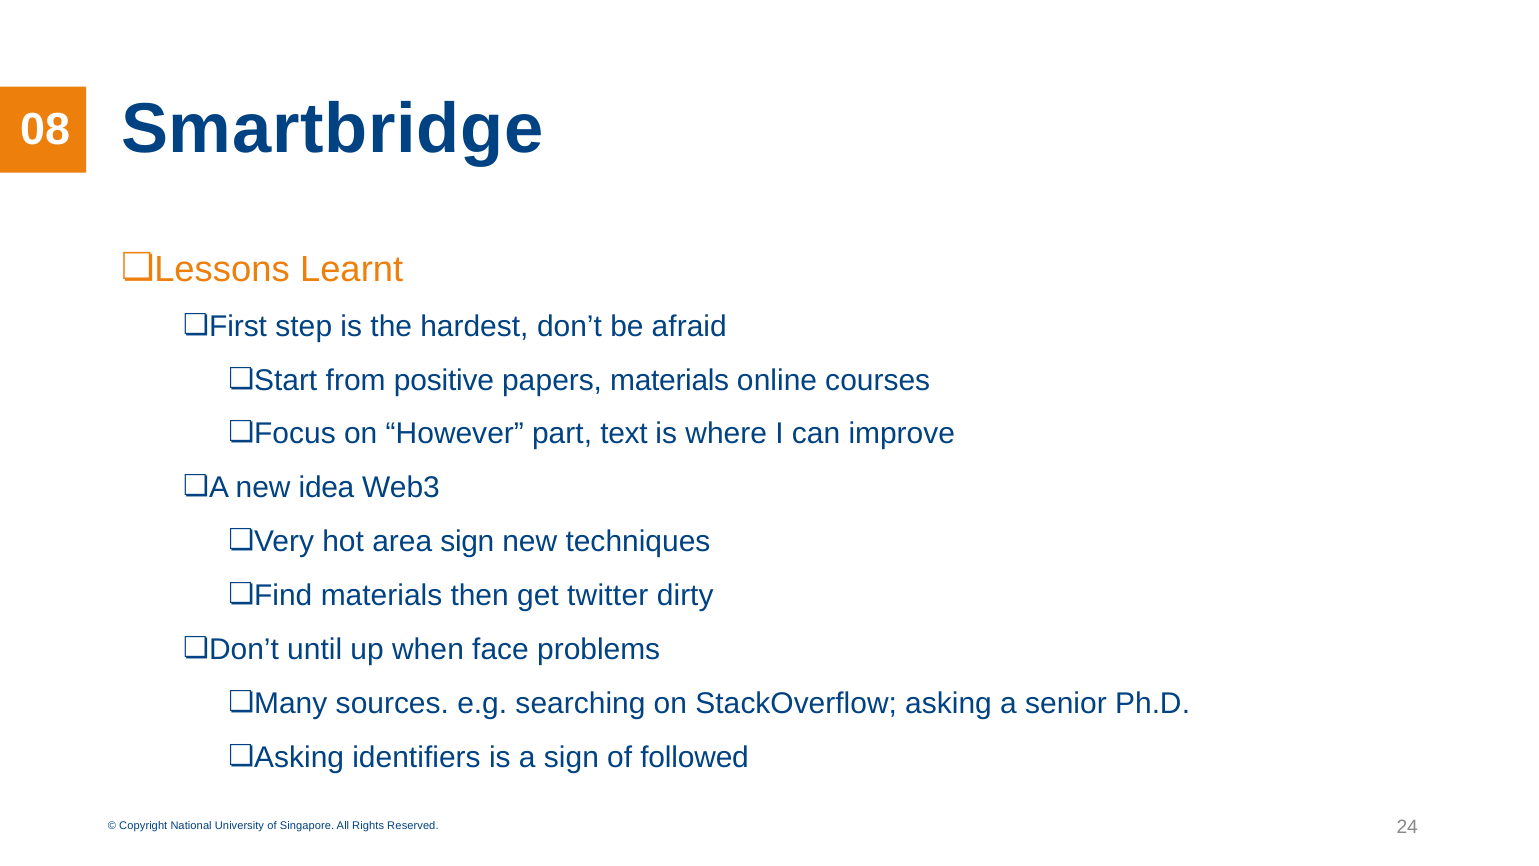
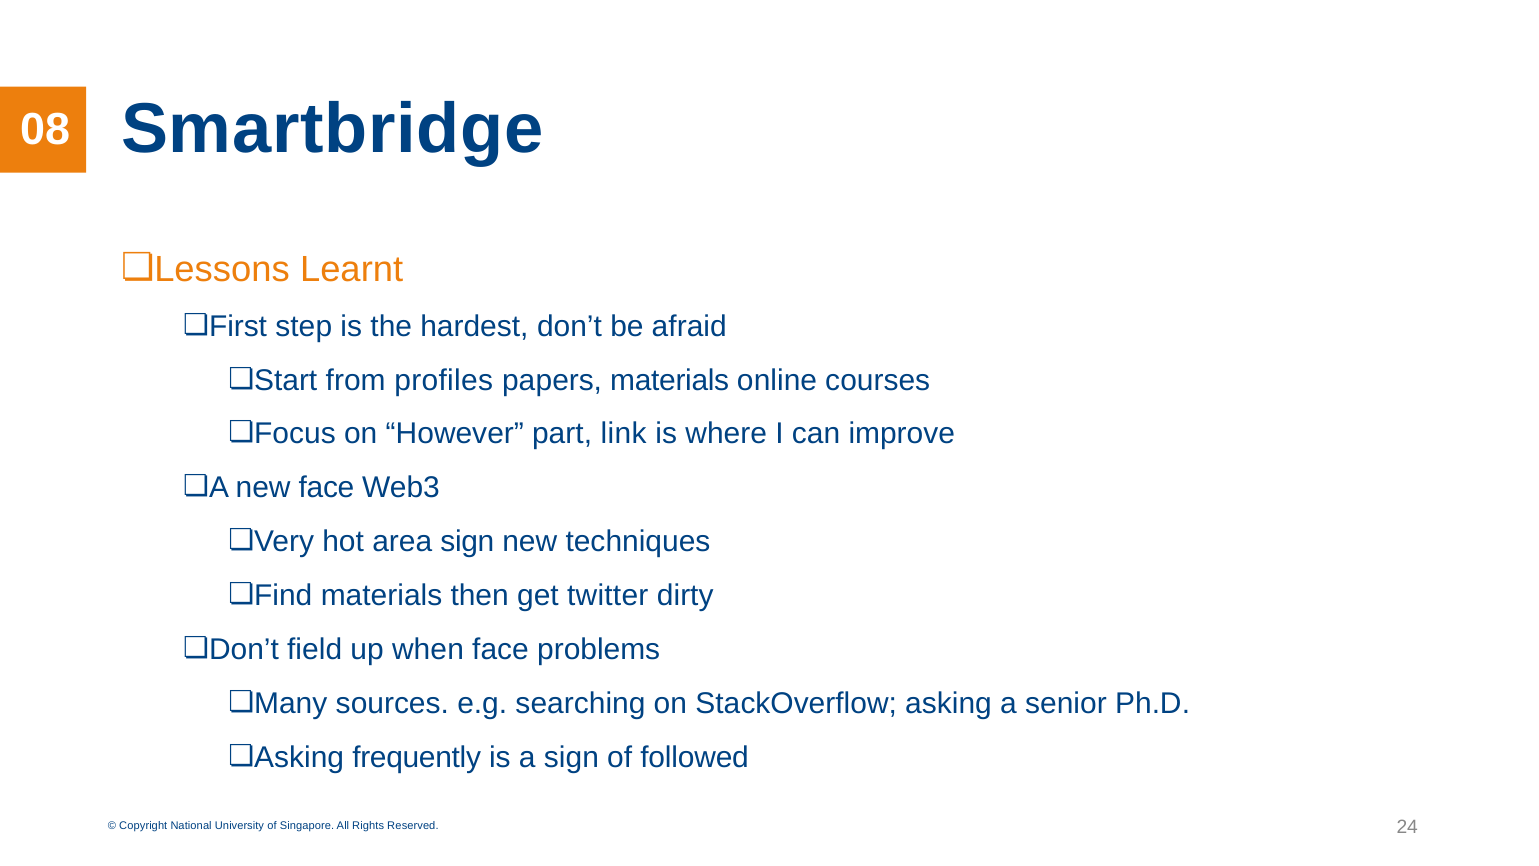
positive: positive -> profiles (444, 380)
text: text -> link (624, 434)
new idea: idea -> face (327, 488)
until: until -> field (315, 649)
identifiers: identifiers -> frequently (417, 757)
